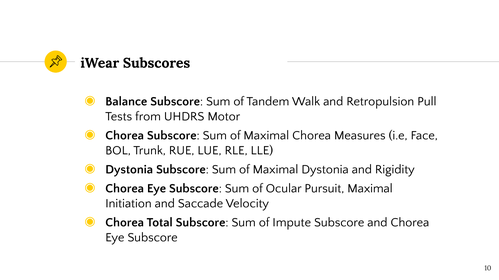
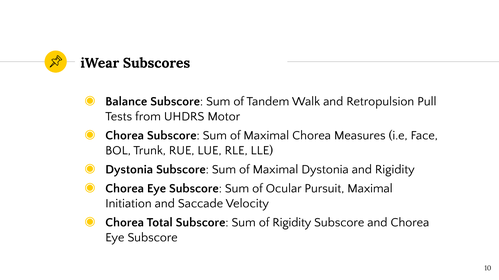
of Impute: Impute -> Rigidity (292, 223)
